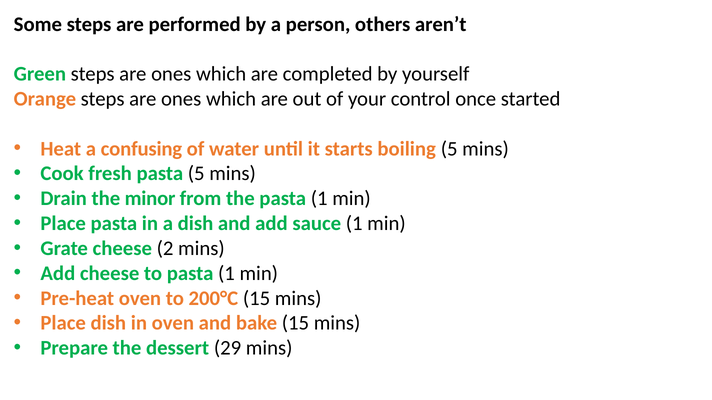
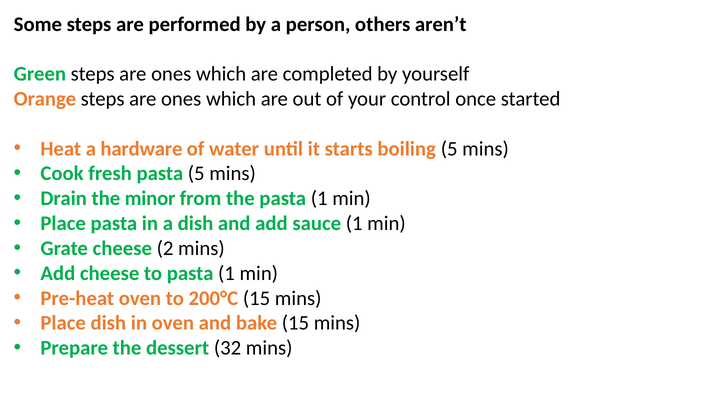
confusing: confusing -> hardware (141, 149)
29: 29 -> 32 (228, 348)
